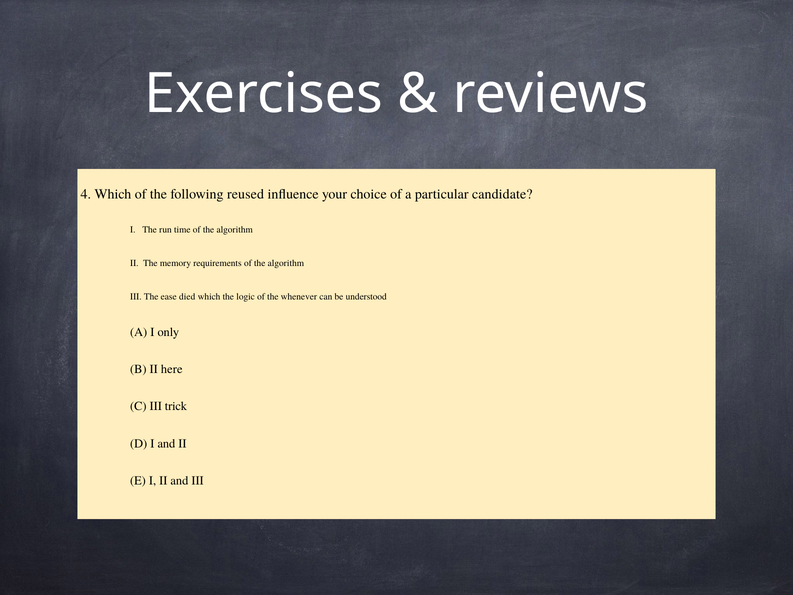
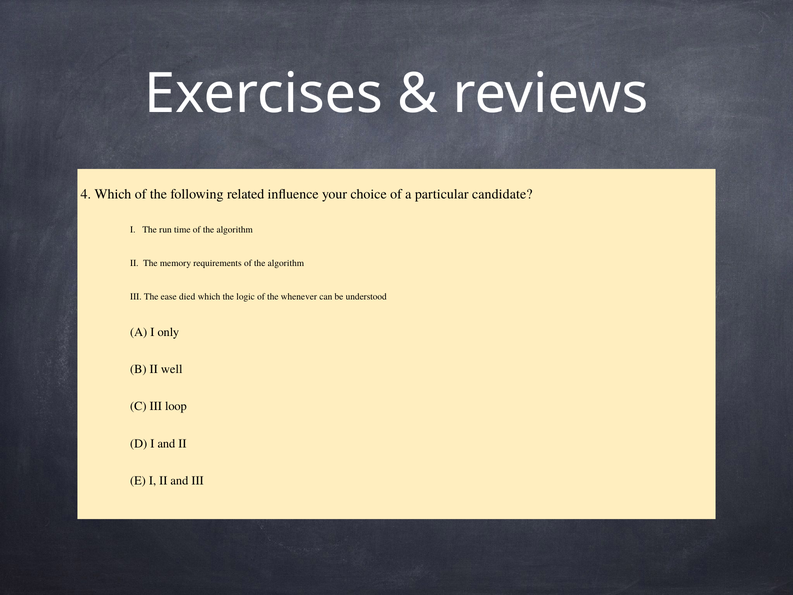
reused: reused -> related (246, 194)
here: here -> well (172, 369)
trick: trick -> loop (176, 406)
